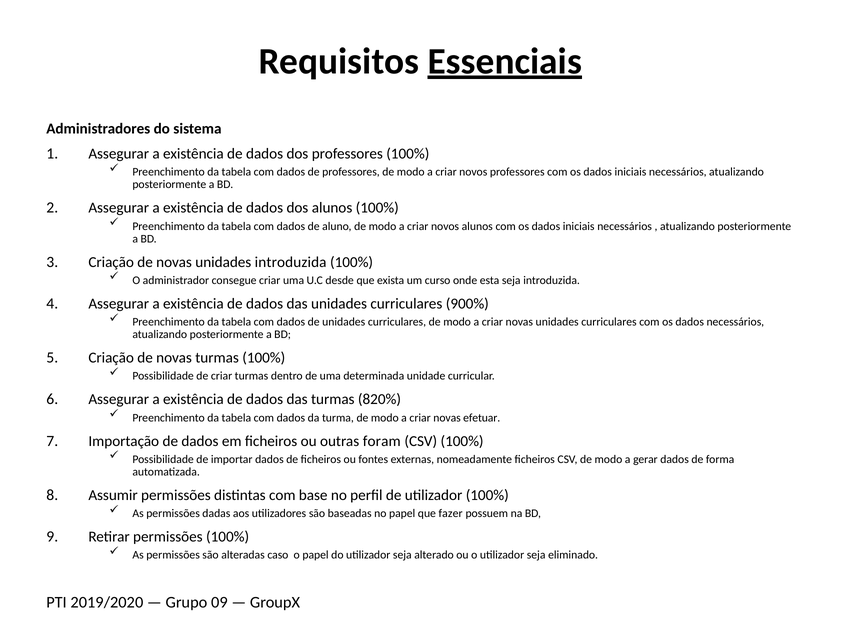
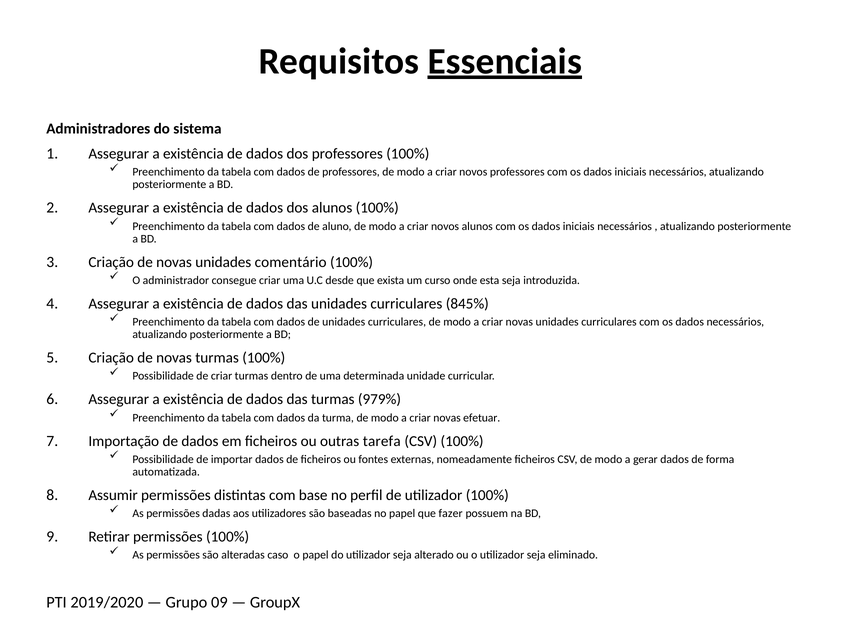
unidades introduzida: introduzida -> comentário (291, 262)
900%: 900% -> 845% (467, 304)
820%: 820% -> 979% (380, 400)
foram: foram -> tarefa (382, 442)
